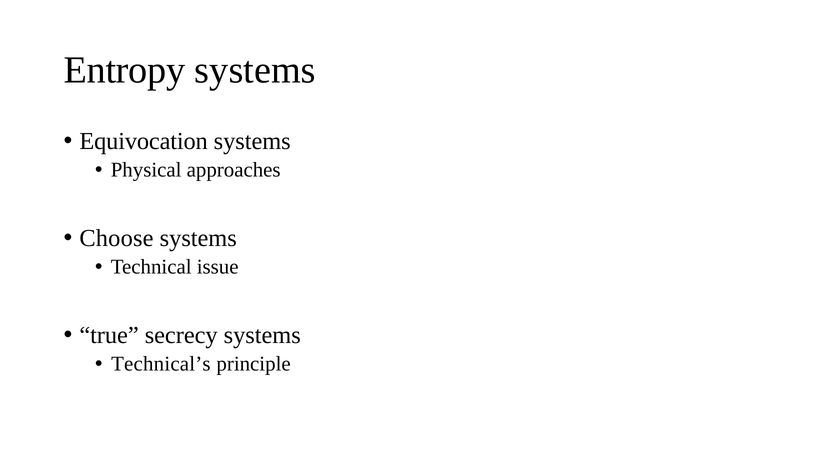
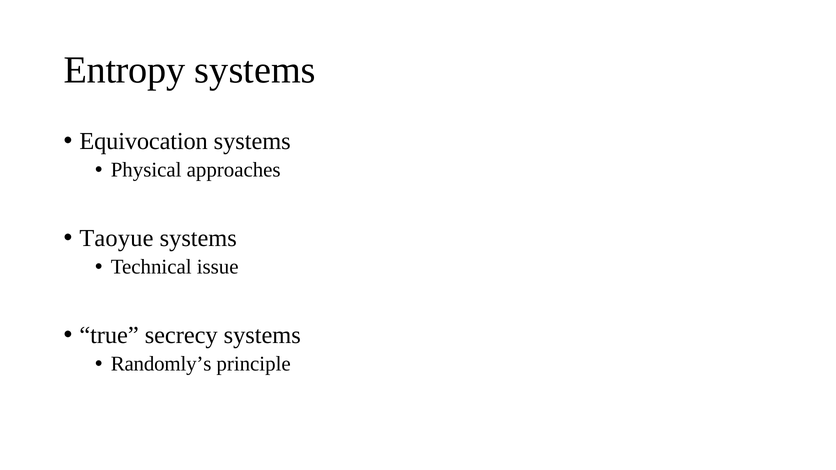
Choose: Choose -> Taoyue (116, 238)
Technical’s: Technical’s -> Randomly’s (161, 364)
